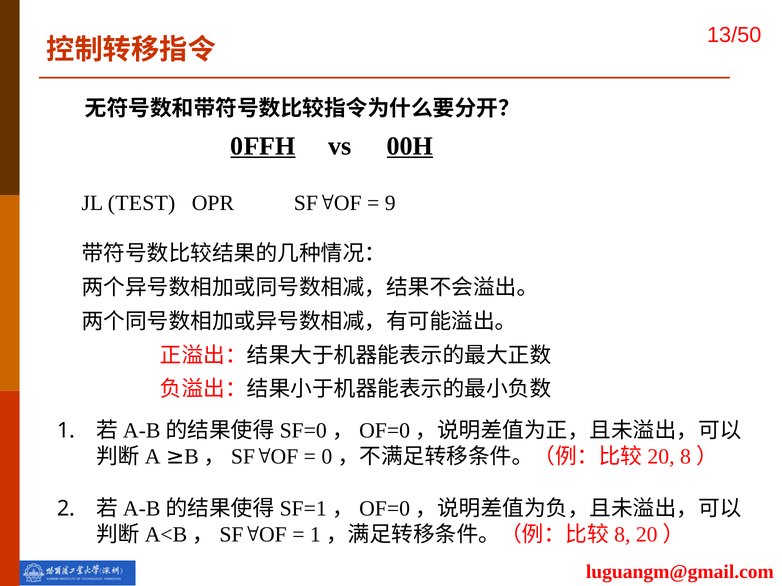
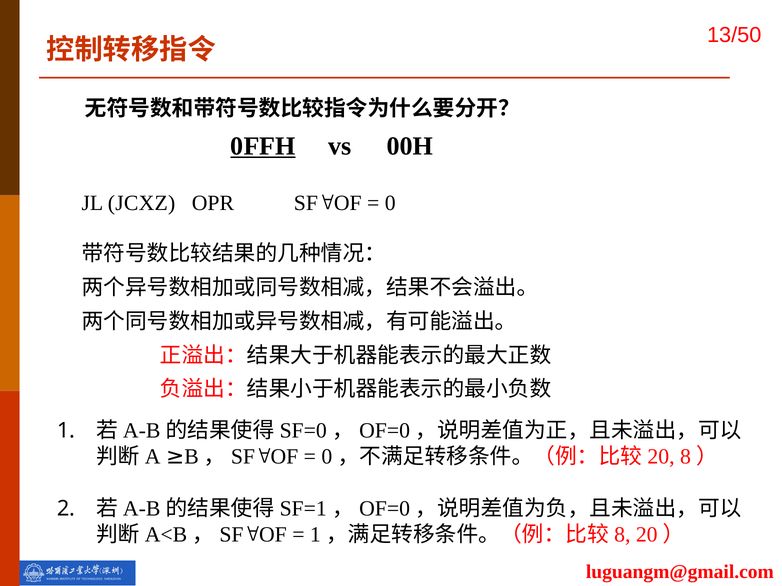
00H underline: present -> none (410, 146)
TEST: TEST -> JCXZ (142, 203)
9: 9 -> 0 (390, 203)
